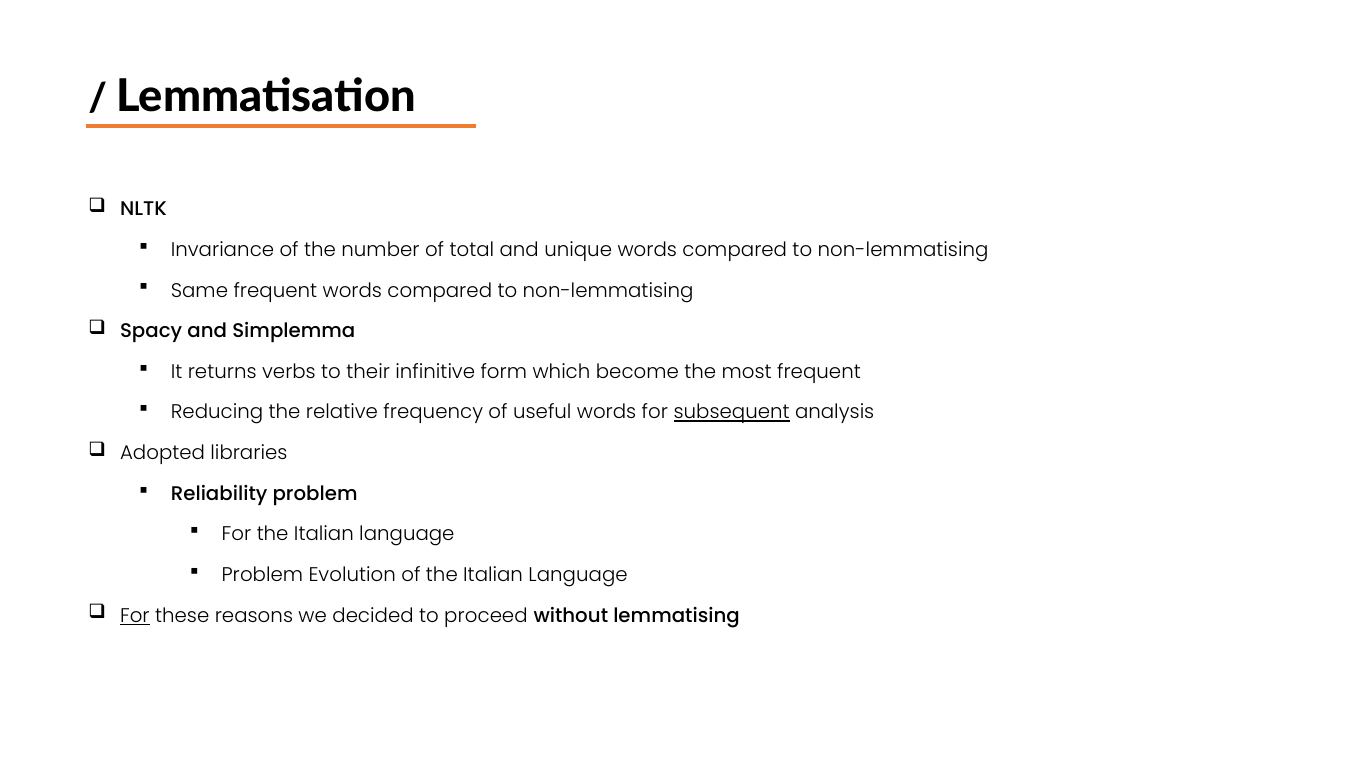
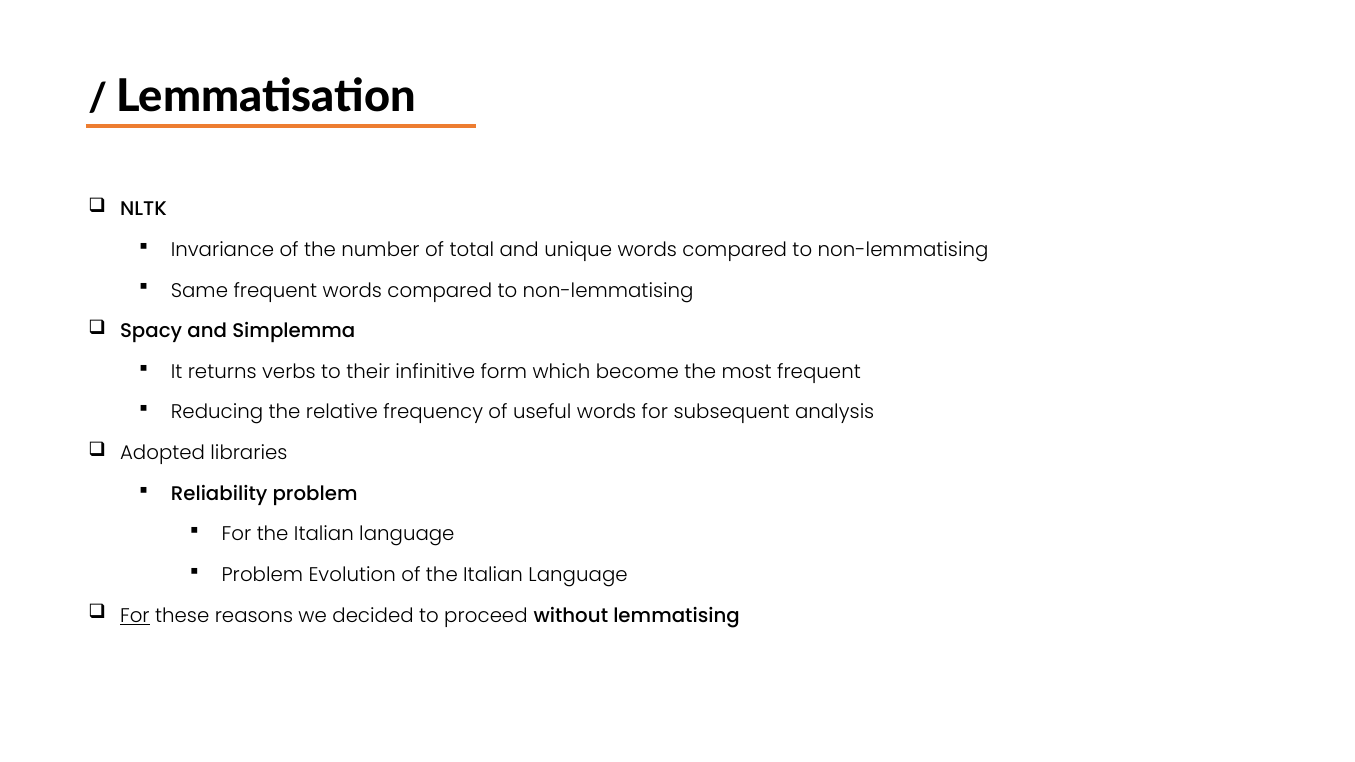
subsequent underline: present -> none (732, 413)
